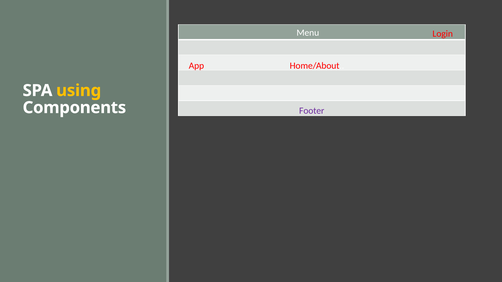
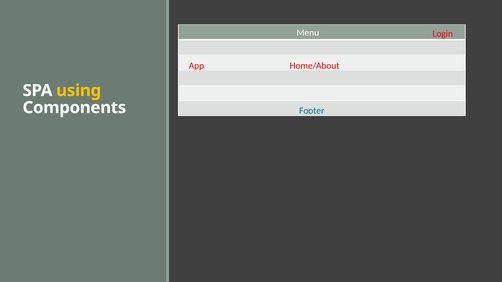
Footer colour: purple -> blue (312, 111)
